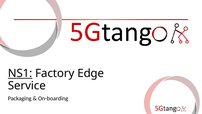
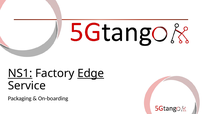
Edge underline: none -> present (91, 73)
